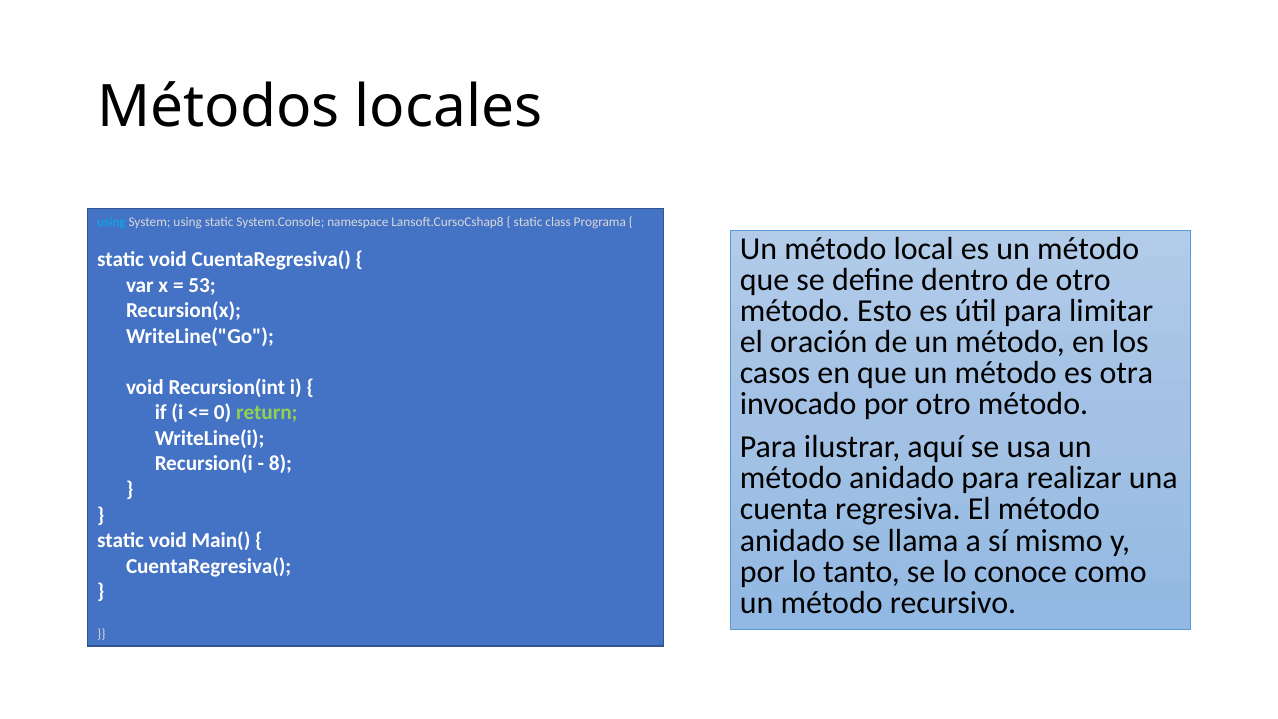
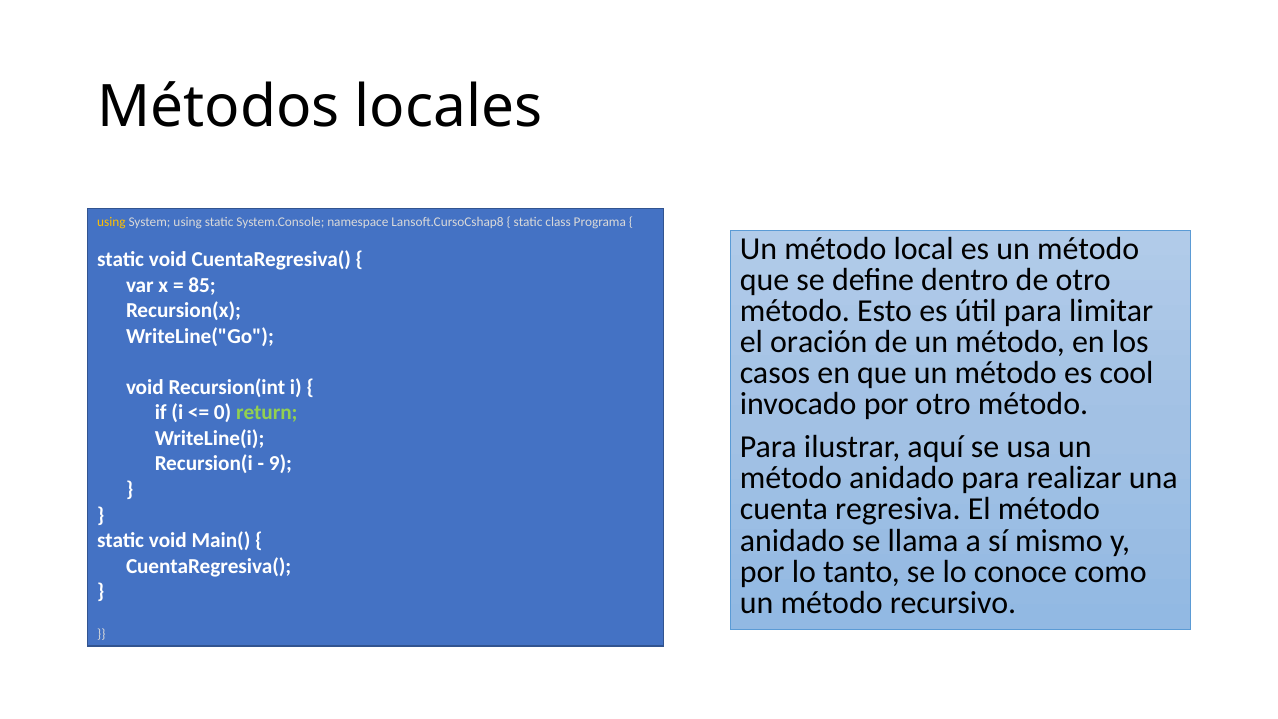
using colour: light blue -> yellow (111, 222)
53: 53 -> 85 (202, 285)
otra: otra -> cool (1127, 373)
8: 8 -> 9 (280, 464)
